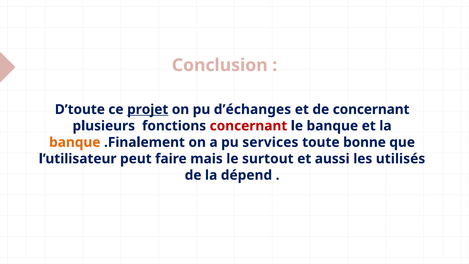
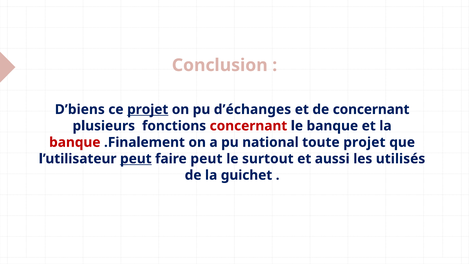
D’toute: D’toute -> D’biens (80, 109)
banque colour: orange -> red (75, 142)
services: services -> national (270, 142)
toute bonne: bonne -> projet (364, 142)
peut underline: none -> present (136, 159)
faire mais: mais -> peut (206, 159)
dépend: dépend -> guichet (247, 175)
